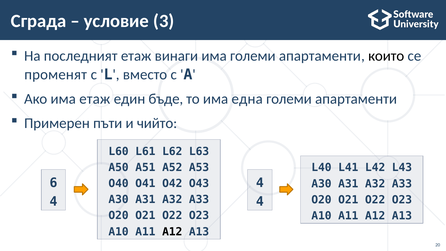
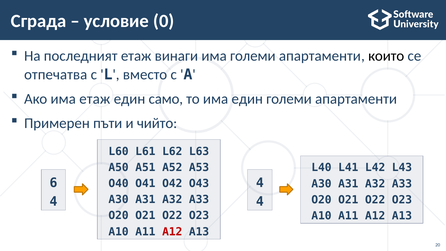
3: 3 -> 0 (164, 21)
променят: променят -> отпечатва (56, 75)
бъде: бъде -> само (166, 99)
има една: една -> един (247, 99)
A12 colour: black -> red (172, 232)
